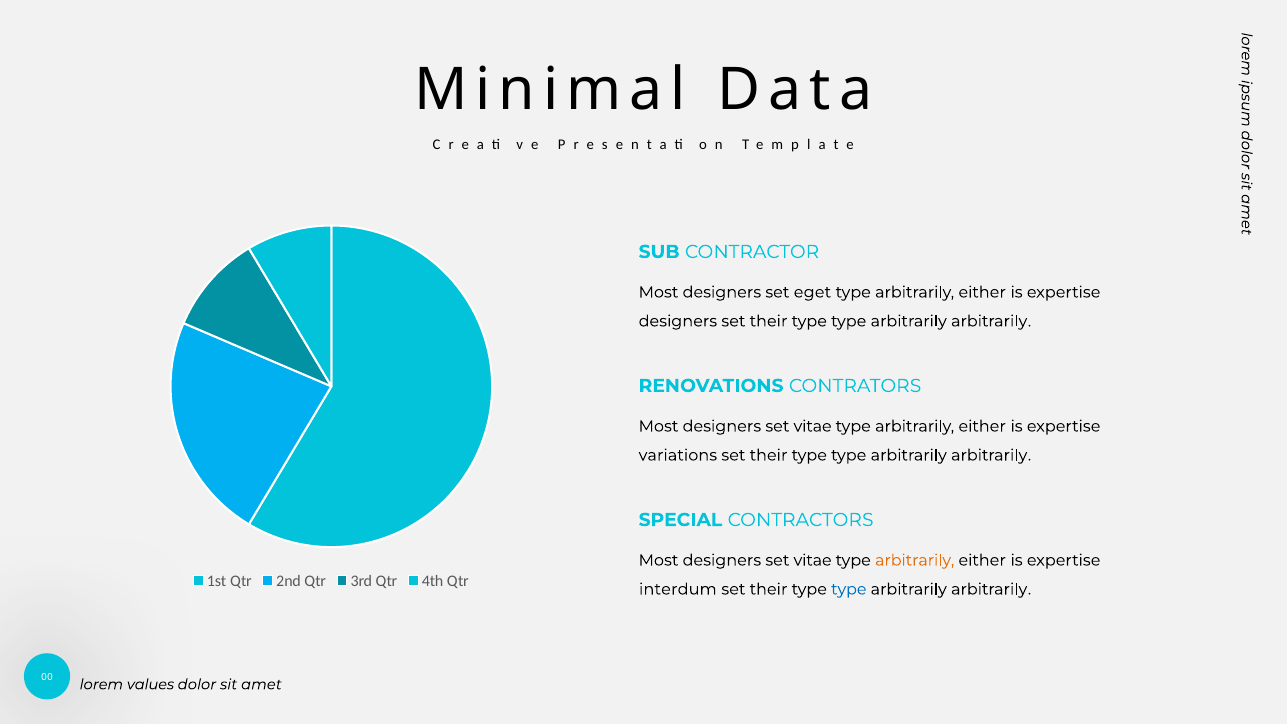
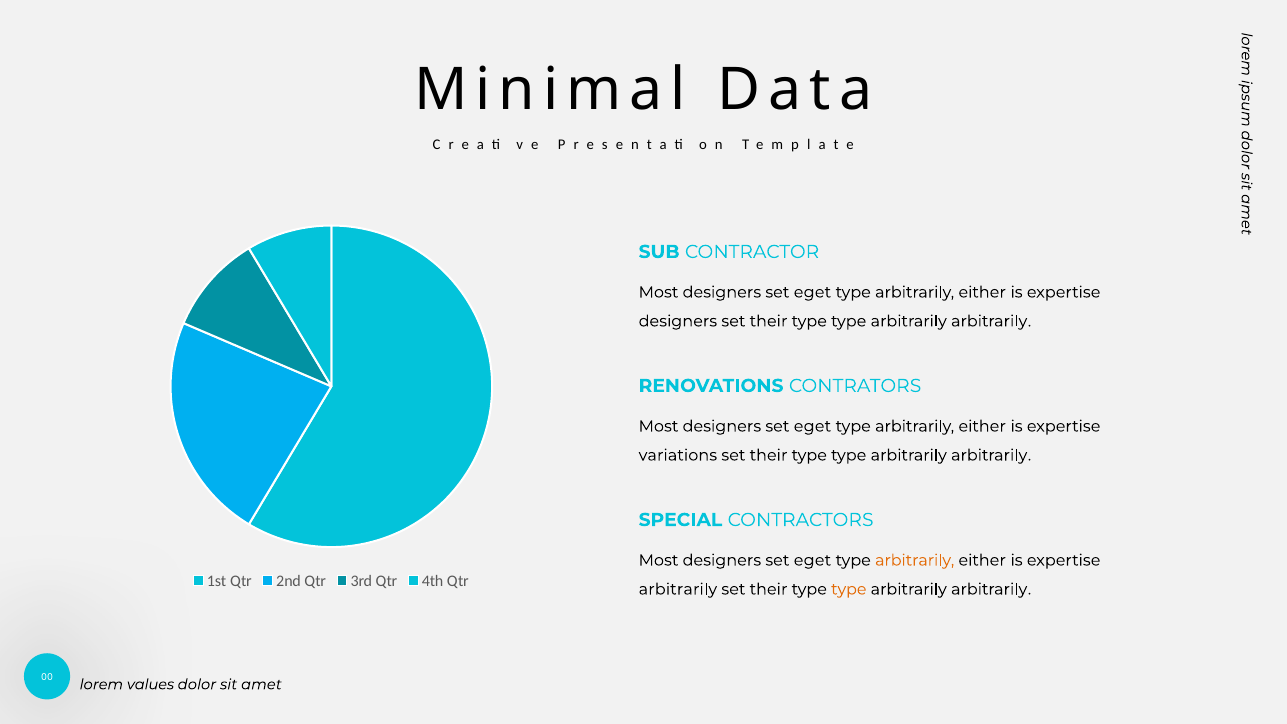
vitae: vitae -> eget (812, 426)
vitae: vitae -> eget (812, 560)
interdum: interdum -> arbitrarily (678, 589)
type colour: blue -> orange (849, 589)
